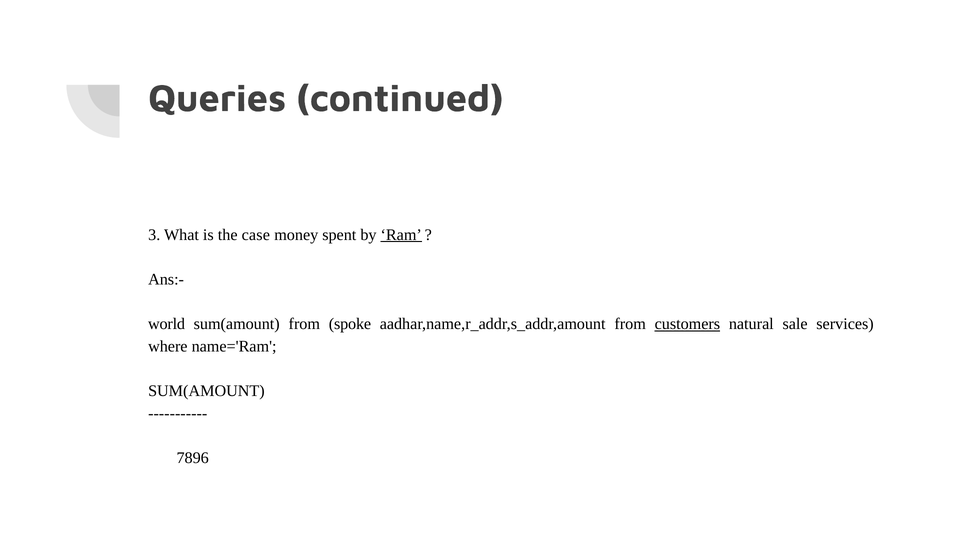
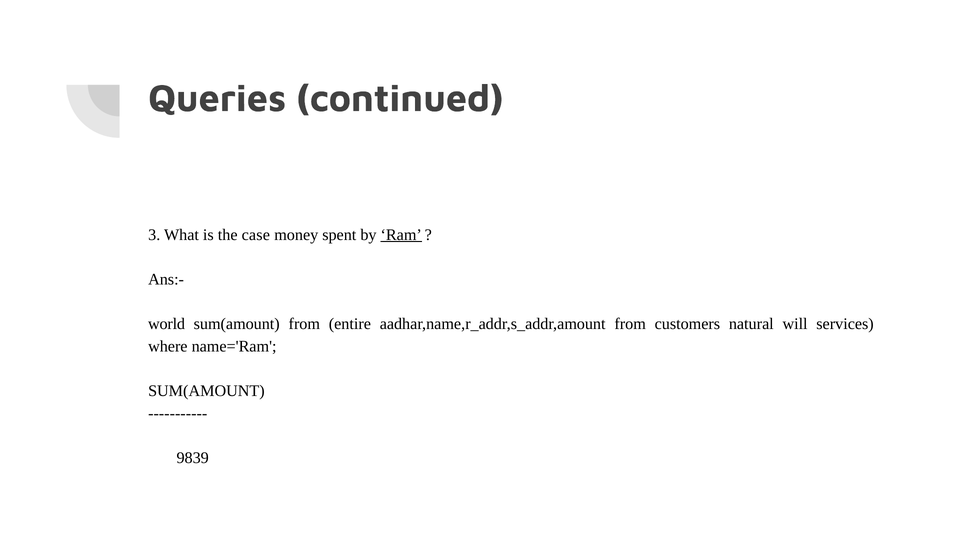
spoke: spoke -> entire (350, 324)
customers underline: present -> none (687, 324)
sale: sale -> will (795, 324)
7896: 7896 -> 9839 (193, 458)
